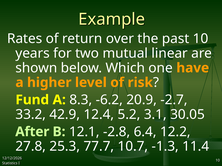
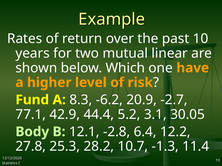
33.2: 33.2 -> 77.1 (31, 115)
12.4: 12.4 -> 44.4 (99, 115)
After: After -> Body (32, 132)
77.7: 77.7 -> 28.2 (99, 147)
